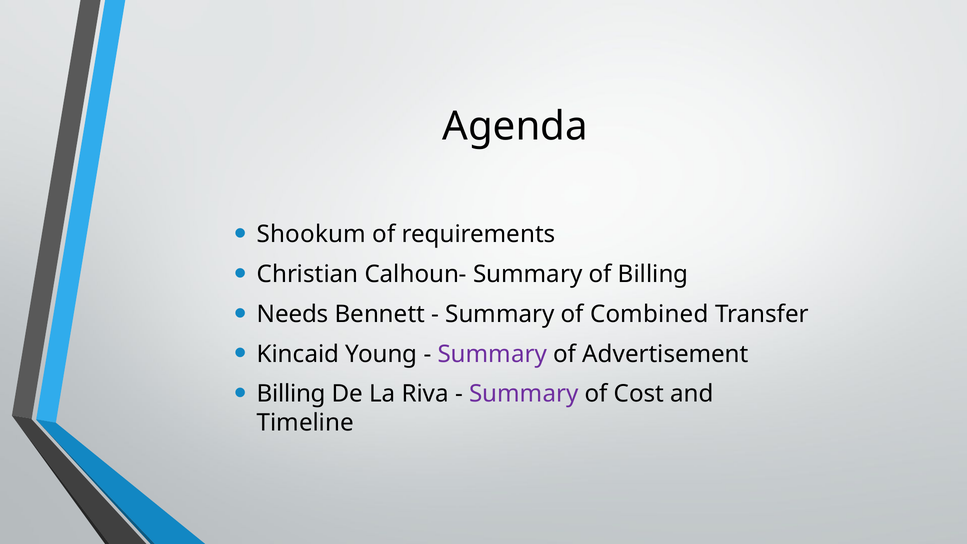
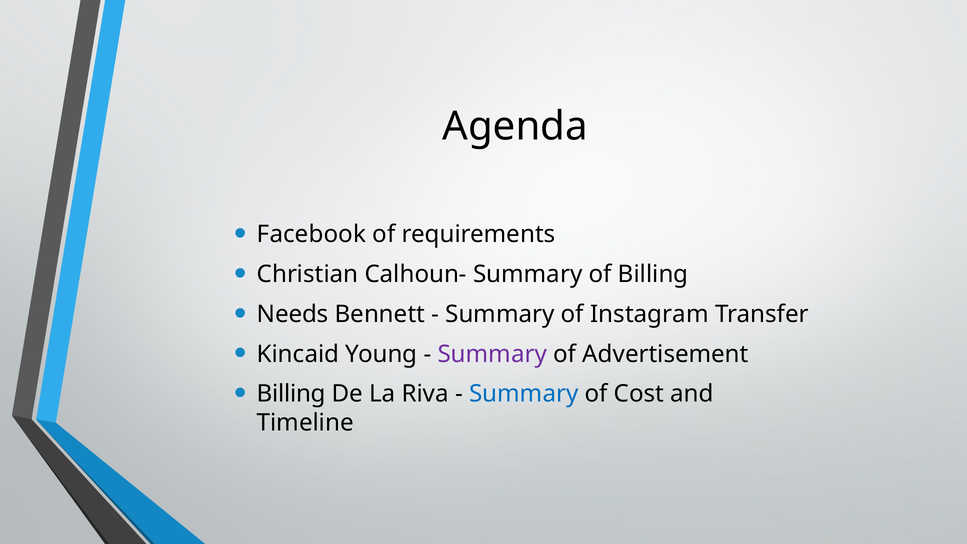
Shookum: Shookum -> Facebook (311, 234)
Combined: Combined -> Instagram (649, 314)
Summary colour: purple -> blue (524, 394)
